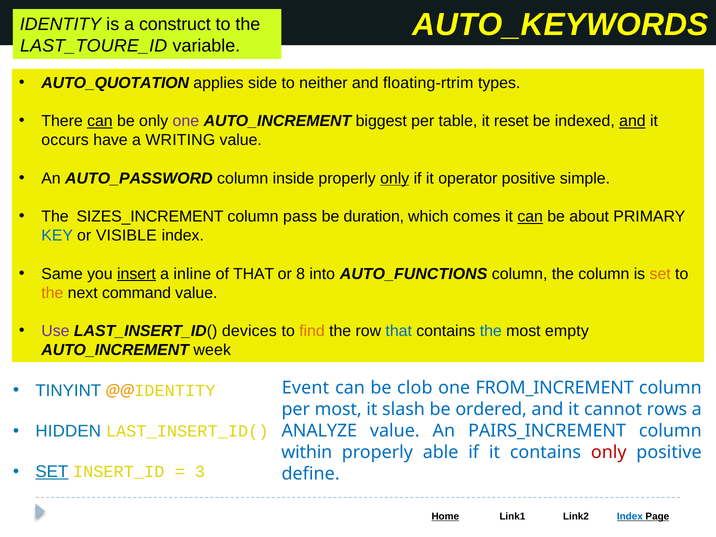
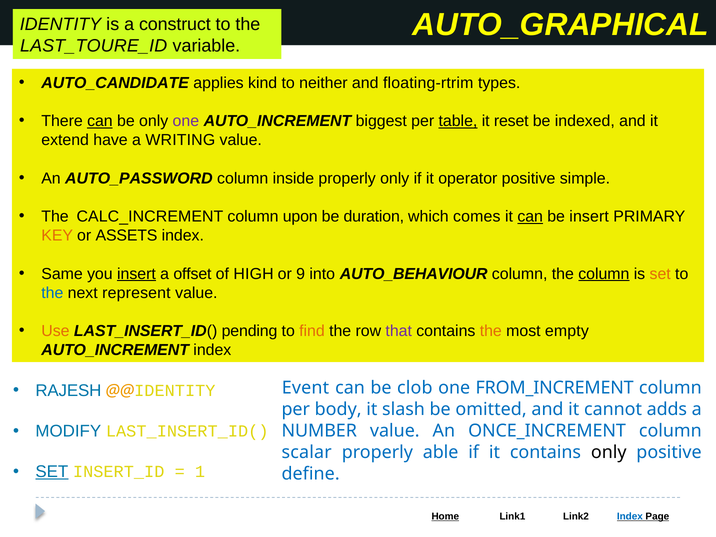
AUTO_KEYWORDS: AUTO_KEYWORDS -> AUTO_GRAPHICAL (560, 25)
AUTO_QUOTATION: AUTO_QUOTATION -> AUTO_CANDIDATE (115, 83)
side: side -> kind (263, 83)
table underline: none -> present (458, 121)
and underline: present -> none (632, 121)
occurs: occurs -> extend (65, 140)
only underline: present -> none (395, 178)
SIZES_INCREMENT: SIZES_INCREMENT -> CALC_INCREMENT (150, 217)
pass: pass -> upon (300, 217)
be about: about -> insert (589, 217)
KEY colour: blue -> orange (57, 236)
VISIBLE: VISIBLE -> ASSETS (127, 236)
inline: inline -> offset (192, 274)
of THAT: THAT -> HIGH (254, 274)
8: 8 -> 9 (301, 274)
AUTO_FUNCTIONS: AUTO_FUNCTIONS -> AUTO_BEHAVIOUR (414, 274)
column underline: none -> present (604, 274)
the colour: orange -> blue (52, 293)
command: command -> represent (136, 293)
Use colour: purple -> orange (55, 331)
devices: devices -> pending (250, 331)
that colour: blue -> purple (399, 331)
the colour: blue -> orange (491, 331)
AUTO_INCREMENT week: week -> index (212, 350)
TINYINT: TINYINT -> RAJESH (68, 391)
per most: most -> body (338, 409)
ordered: ordered -> omitted (491, 409)
rows: rows -> adds (667, 409)
HIDDEN: HIDDEN -> MODIFY (68, 431)
ANALYZE: ANALYZE -> NUMBER (319, 431)
PAIRS_INCREMENT: PAIRS_INCREMENT -> ONCE_INCREMENT (547, 431)
within: within -> scalar (307, 452)
only colour: red -> black (609, 452)
3: 3 -> 1 (200, 472)
